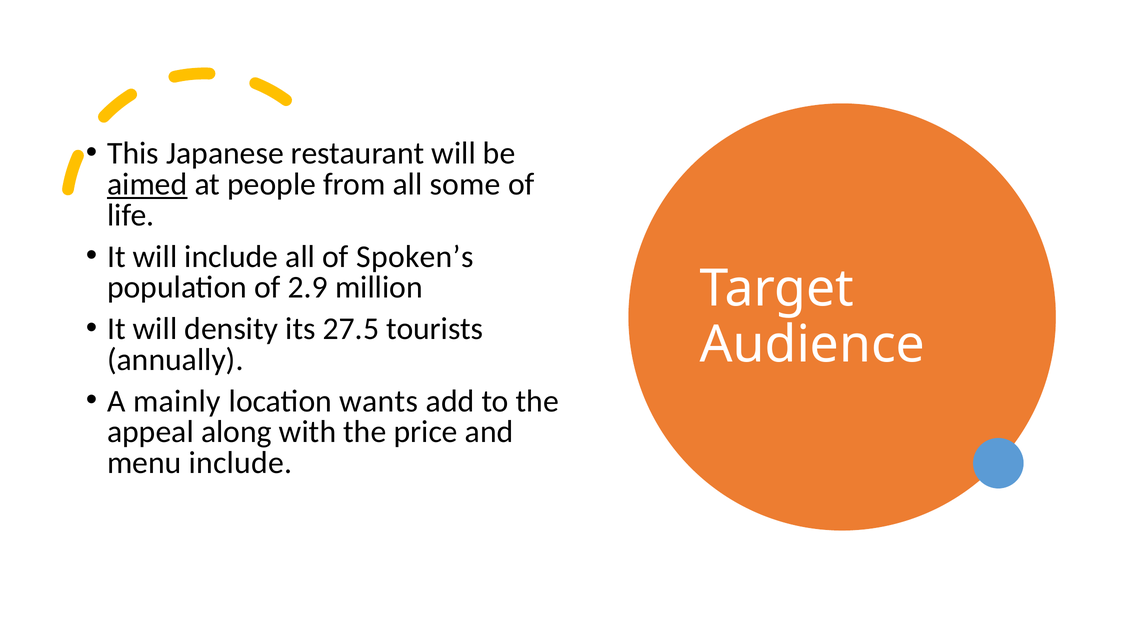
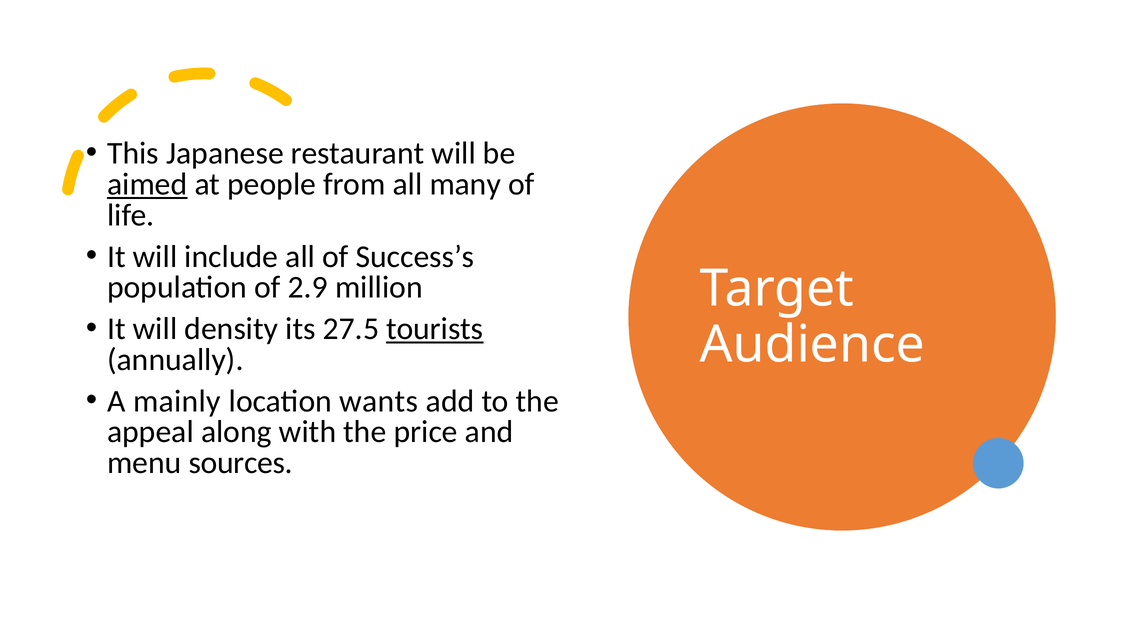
some: some -> many (465, 185)
Spoken’s: Spoken’s -> Success’s (415, 257)
tourists underline: none -> present (435, 329)
menu include: include -> sources (241, 463)
